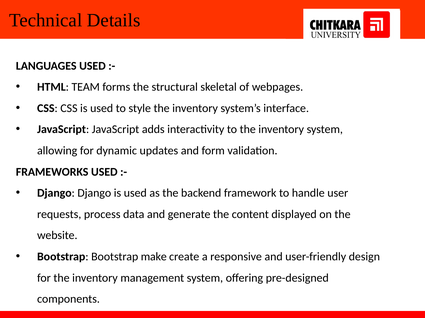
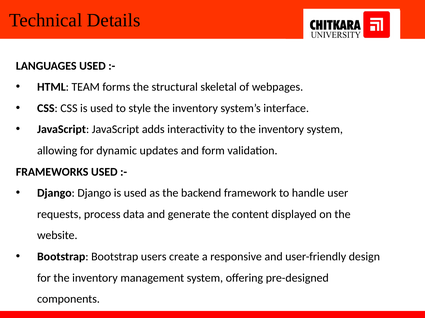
make: make -> users (154, 257)
